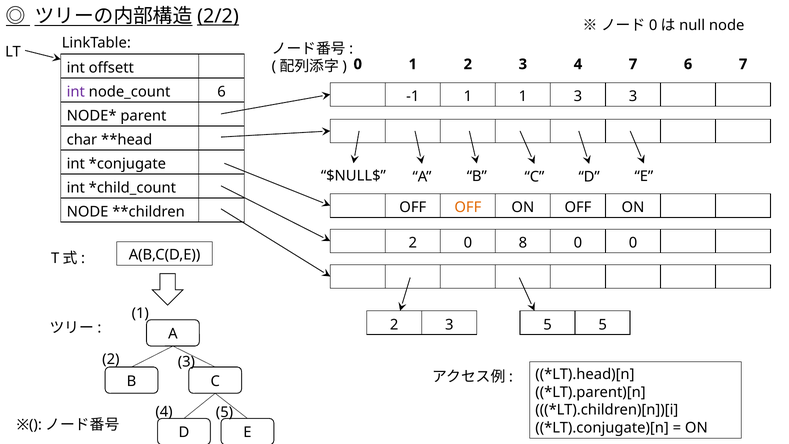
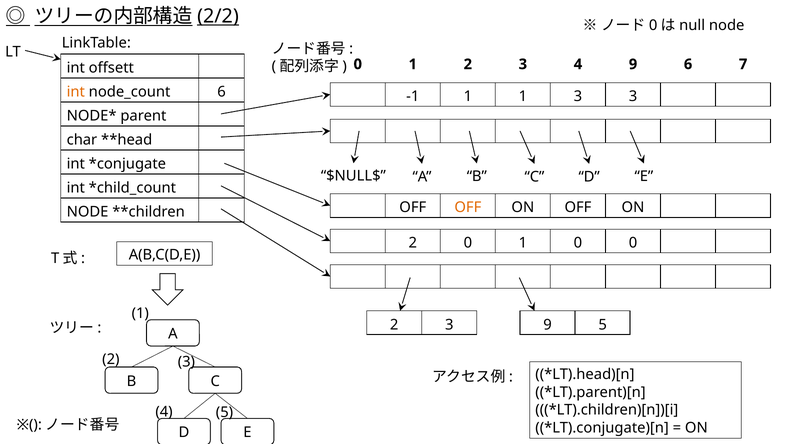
4 7: 7 -> 9 (633, 64)
int colour: purple -> orange (76, 92)
2 0 8: 8 -> 1 (523, 243)
3 5: 5 -> 9 (548, 325)
